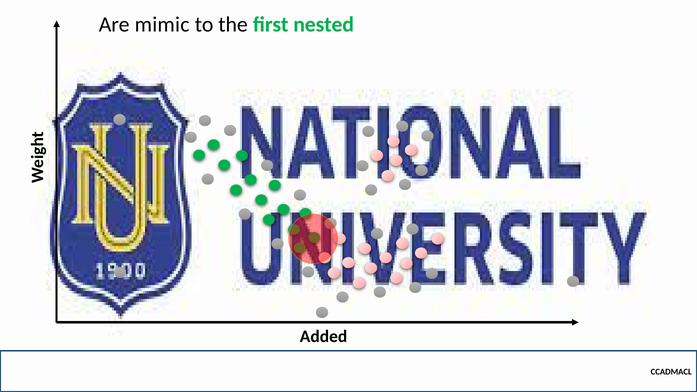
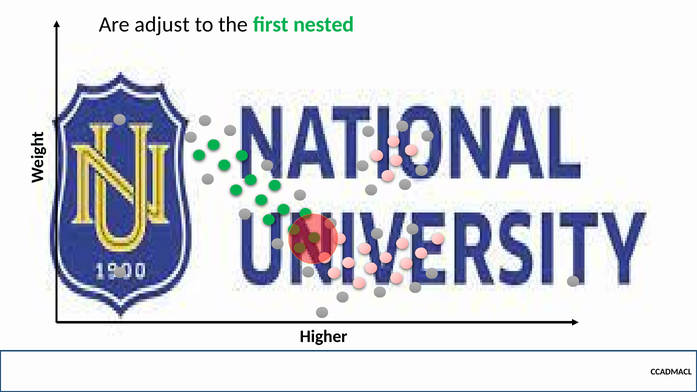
mimic: mimic -> adjust (162, 25)
Added: Added -> Higher (324, 336)
